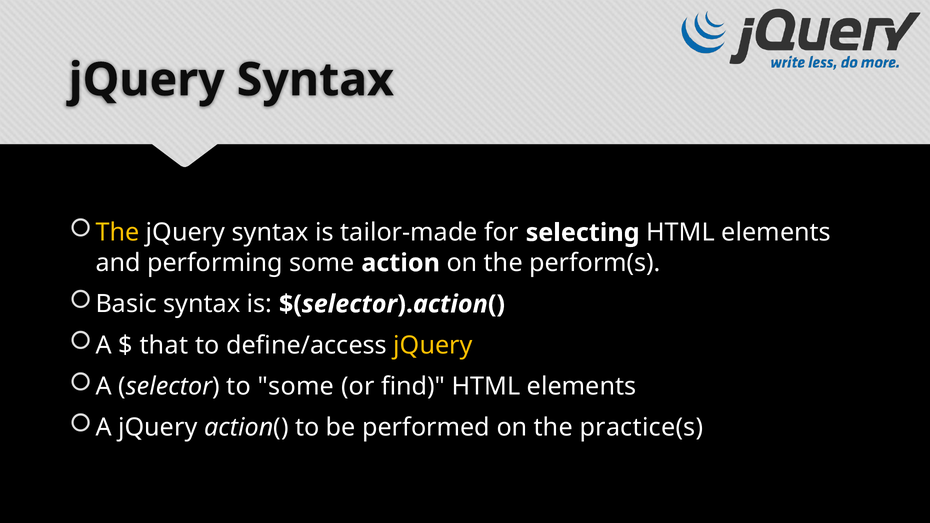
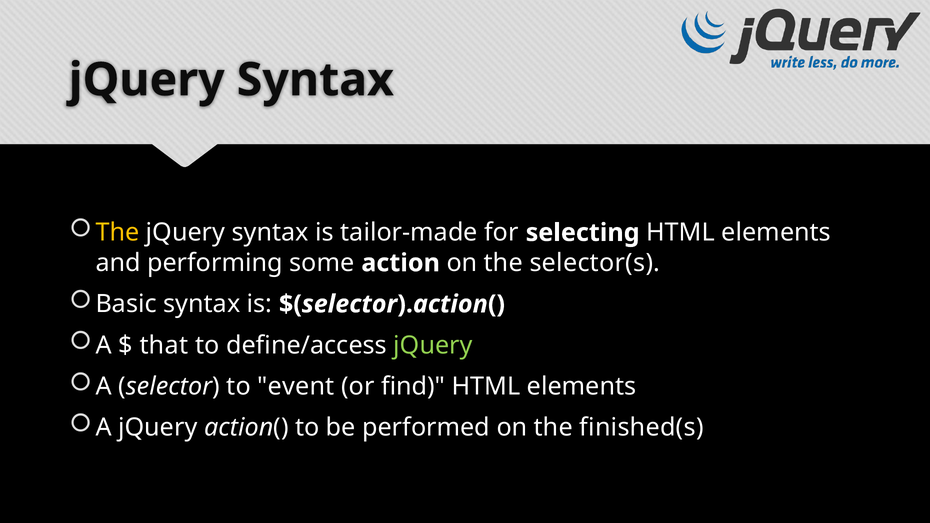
perform(s: perform(s -> selector(s (595, 263)
jQuery colour: yellow -> light green (433, 345)
to some: some -> event (296, 386)
practice(s: practice(s -> finished(s (641, 428)
